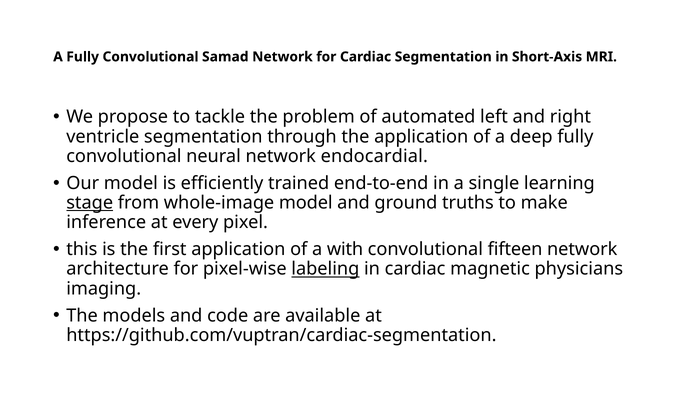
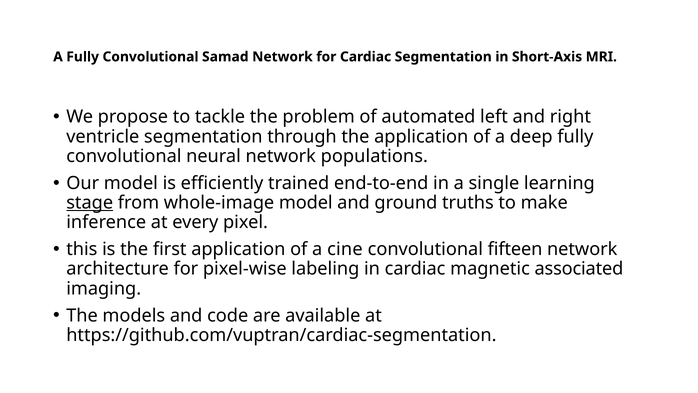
endocardial: endocardial -> populations (374, 156)
with: with -> cine (345, 249)
labeling underline: present -> none (325, 269)
physicians: physicians -> associated (579, 269)
